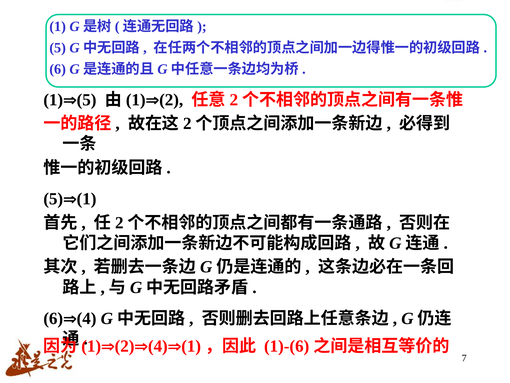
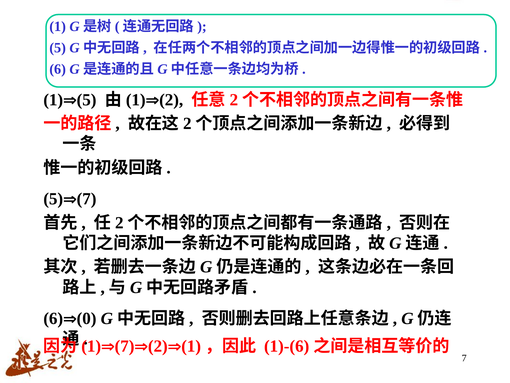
1: 1 -> 7 (87, 199)
4: 4 -> 0 (87, 318)
2: 2 -> 7 (125, 346)
4: 4 -> 2 (158, 346)
